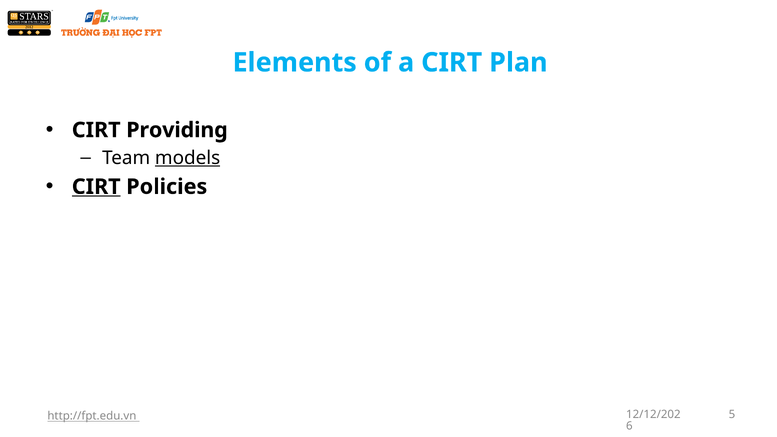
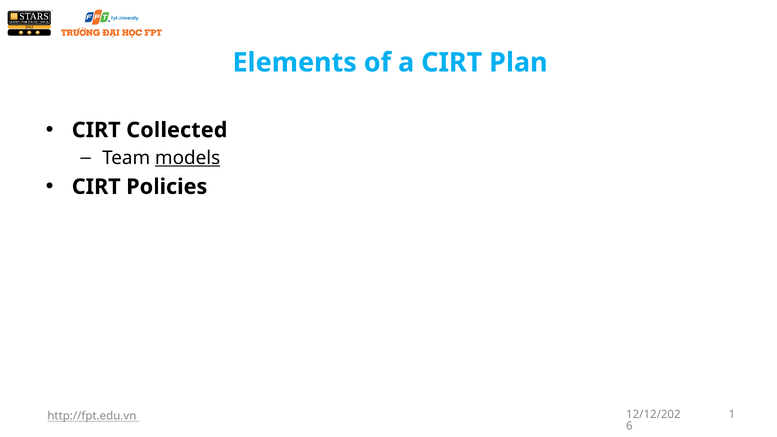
Providing: Providing -> Collected (177, 130)
CIRT underline: present -> none (96, 187)
5: 5 -> 1 (732, 414)
